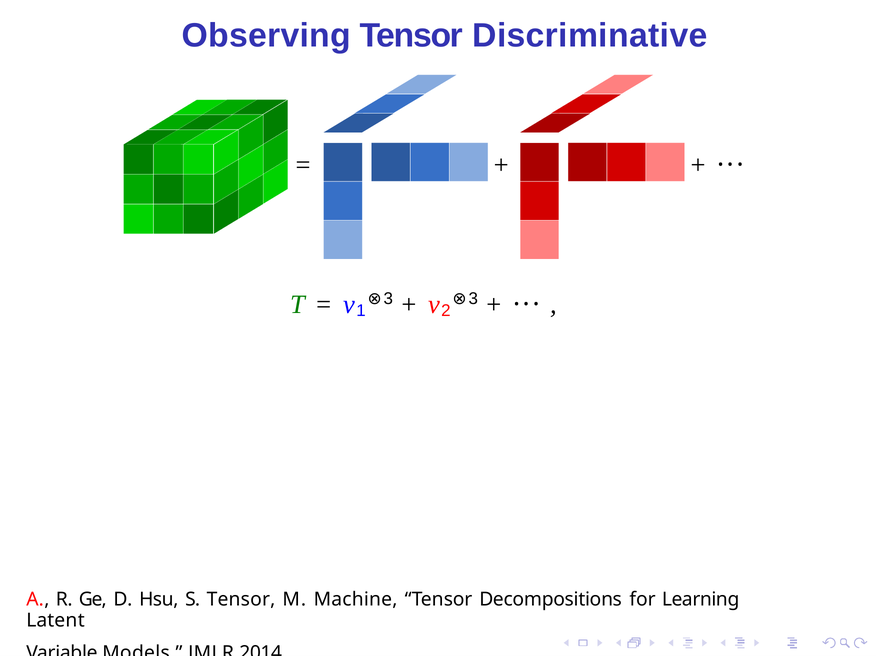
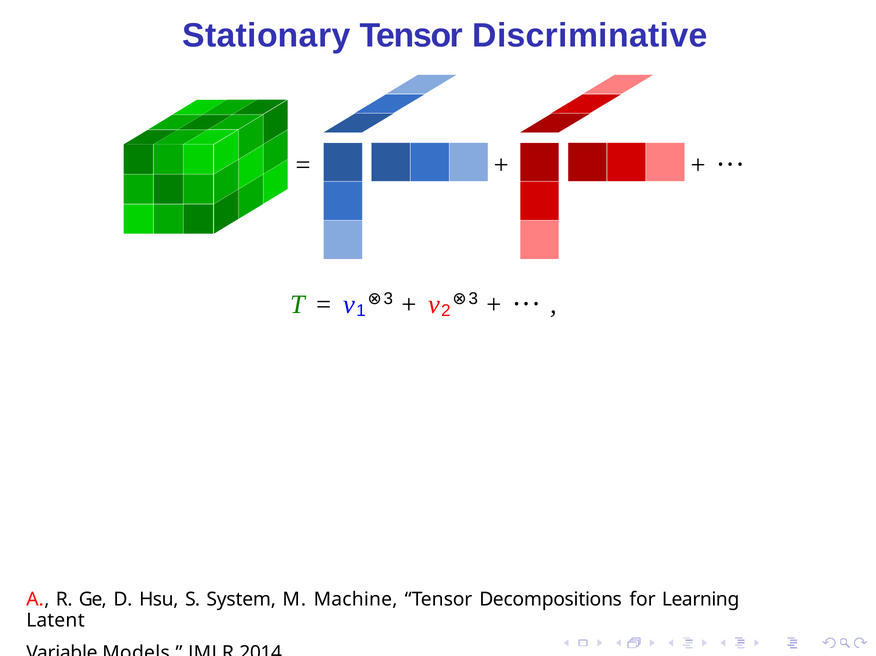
Observing: Observing -> Stationary (266, 36)
S Tensor: Tensor -> System (241, 600)
